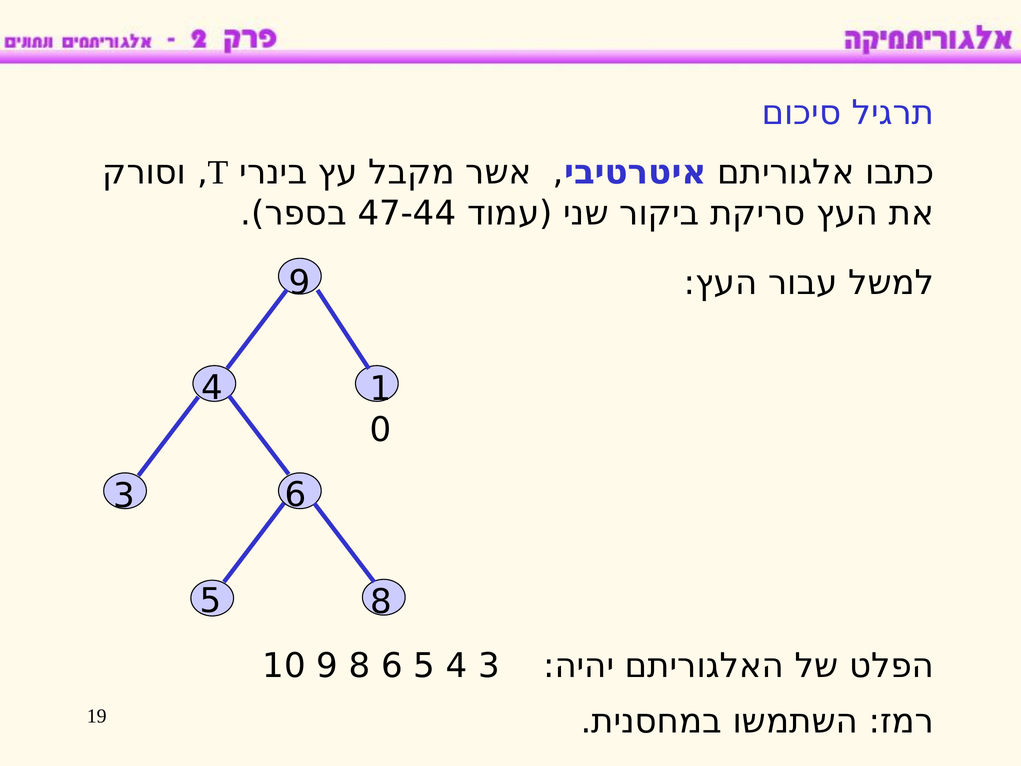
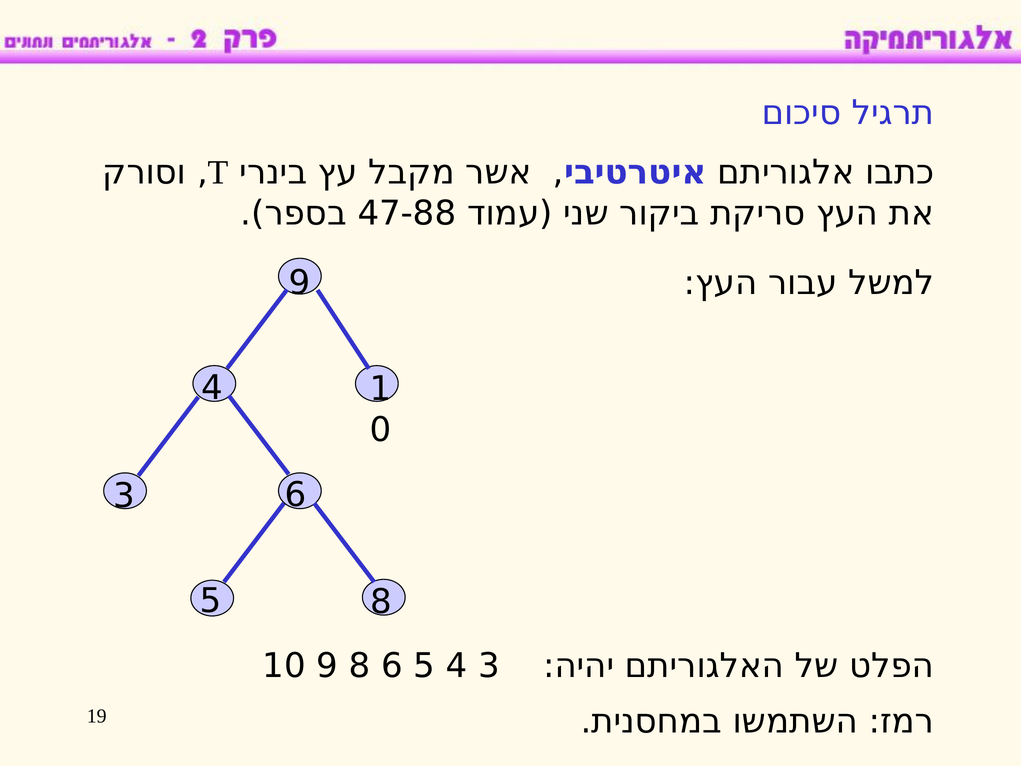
47-44: 47-44 -> 47-88 (407, 213)
